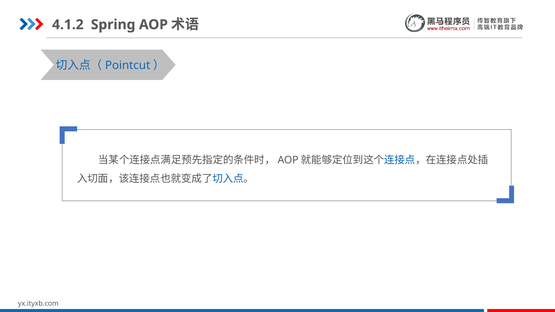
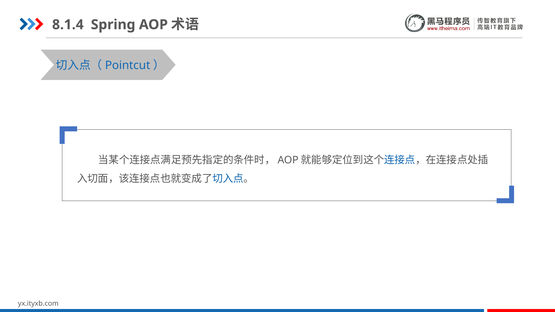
4.1.2: 4.1.2 -> 8.1.4 (68, 25)
